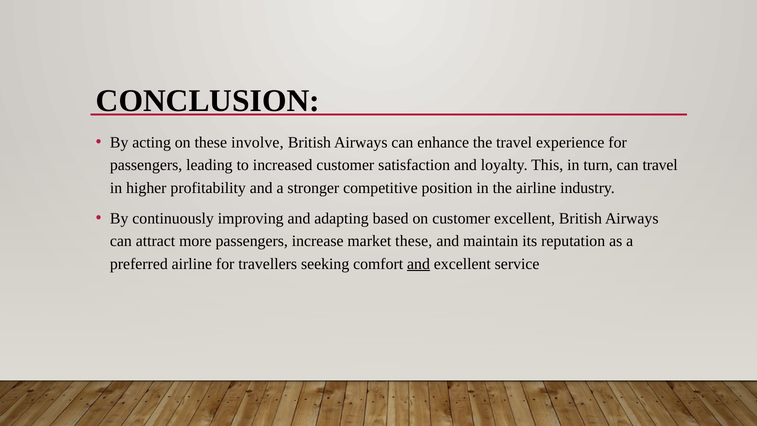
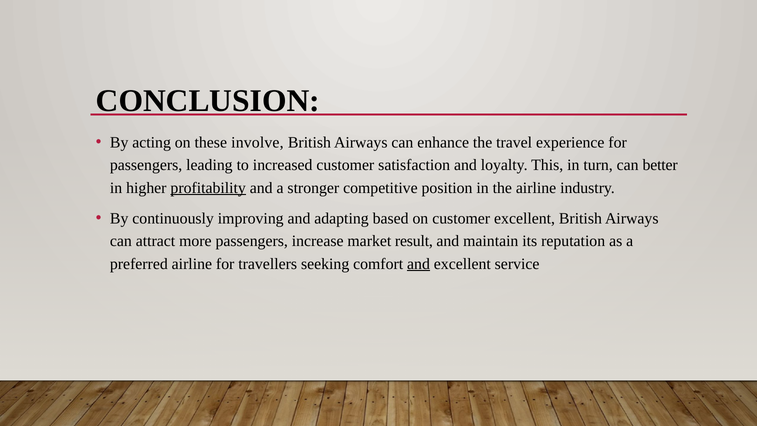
can travel: travel -> better (660, 165)
profitability underline: none -> present (208, 188)
market these: these -> result (414, 241)
